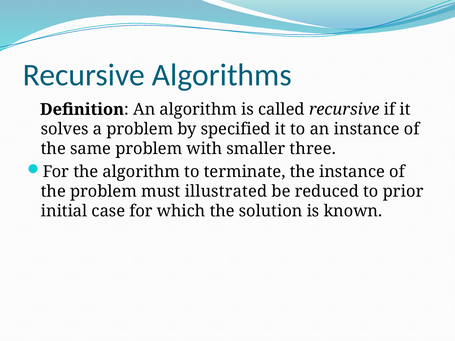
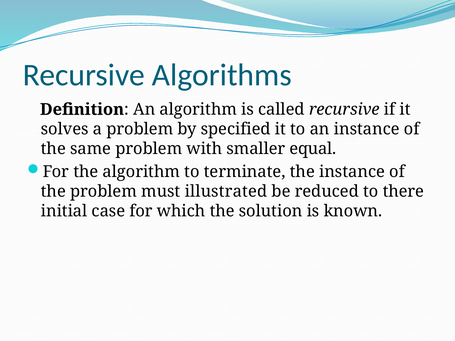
three: three -> equal (313, 149)
prior: prior -> there (403, 192)
